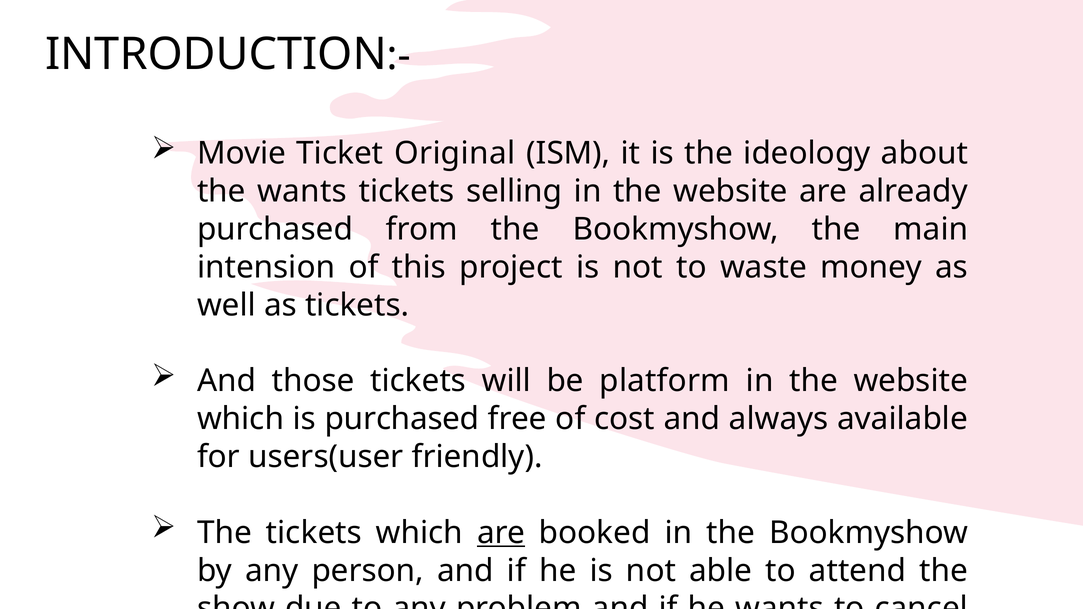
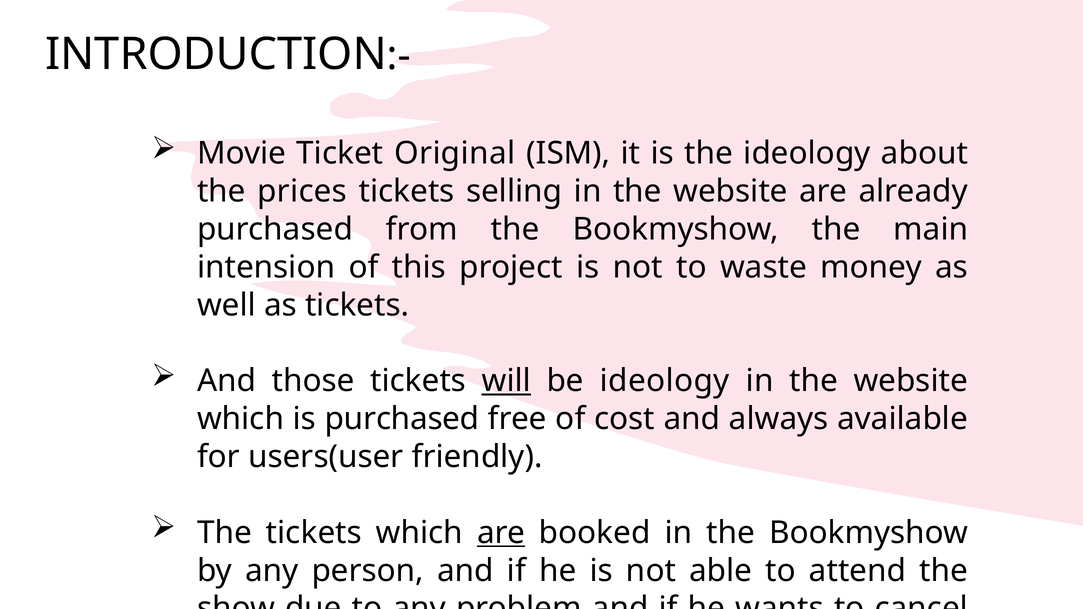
the wants: wants -> prices (302, 192)
will underline: none -> present (506, 381)
be platform: platform -> ideology (665, 381)
